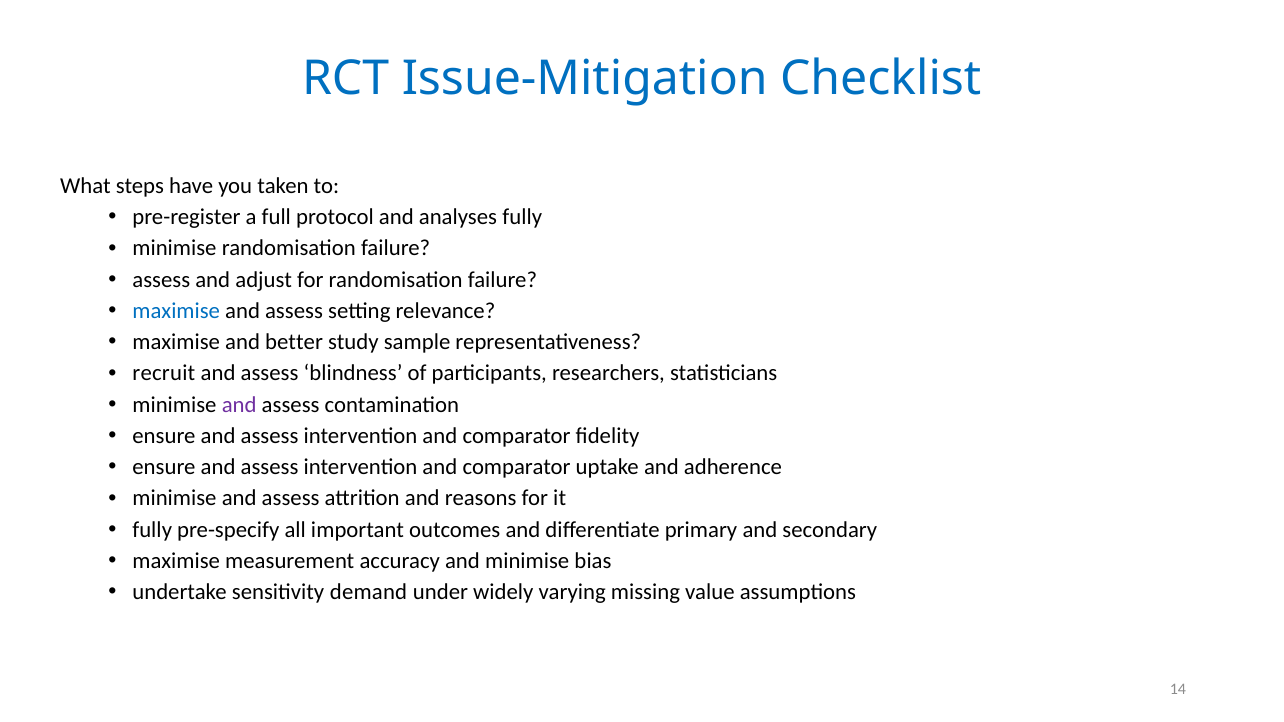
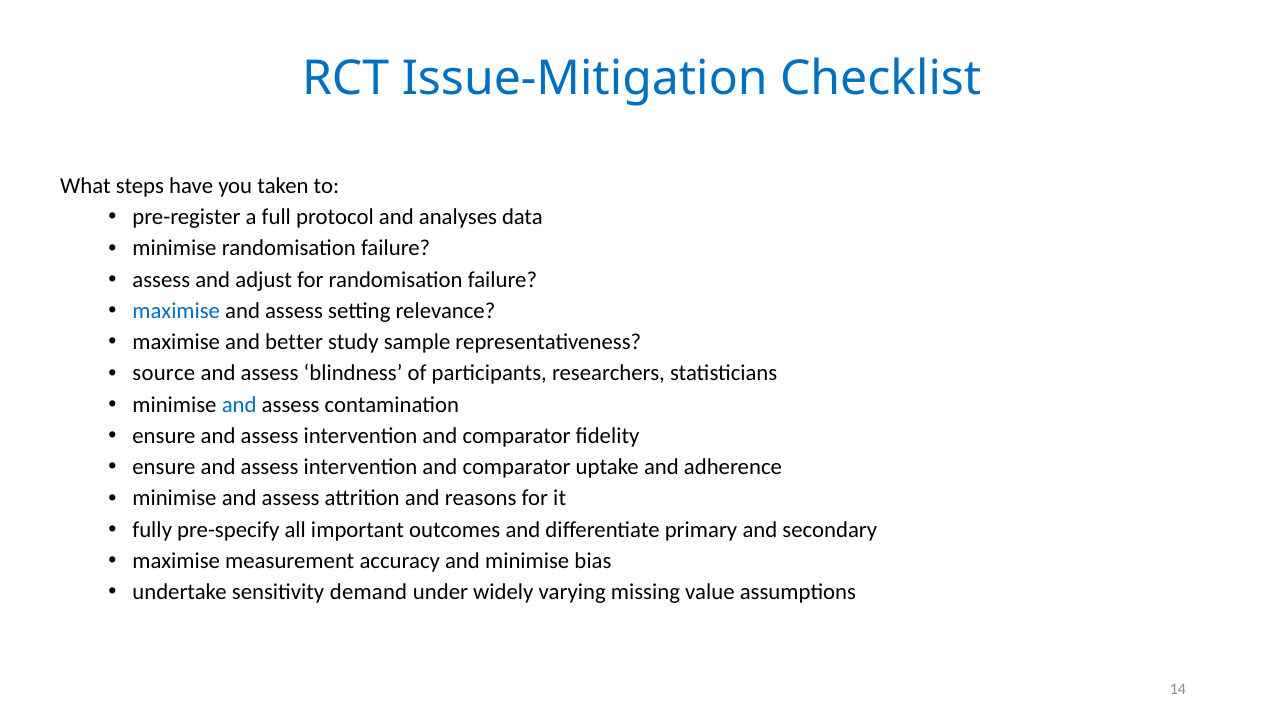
analyses fully: fully -> data (522, 217)
recruit: recruit -> source (164, 373)
and colour: purple -> blue (239, 405)
